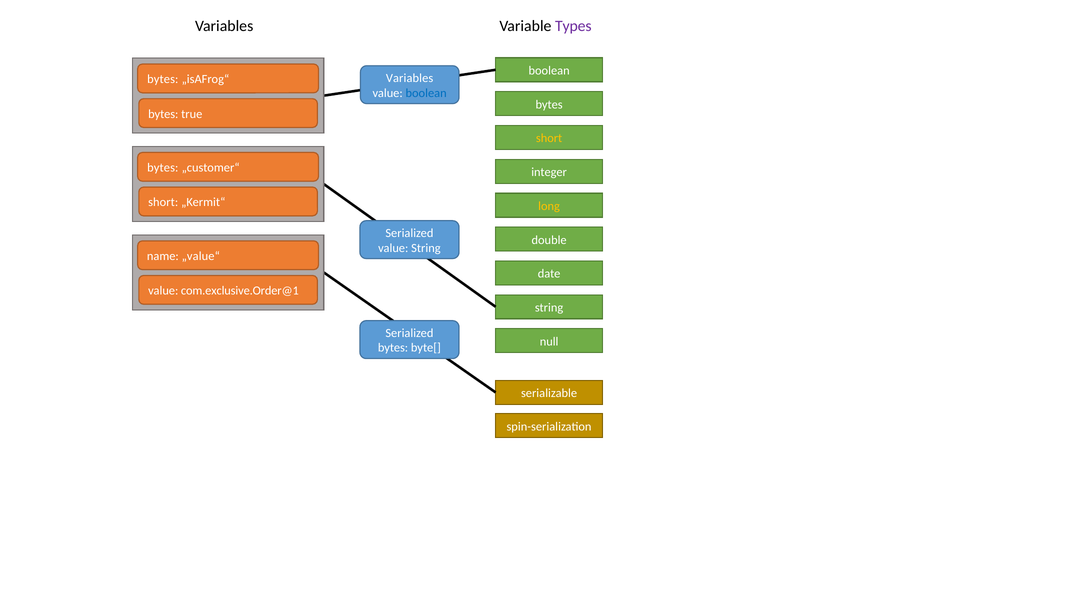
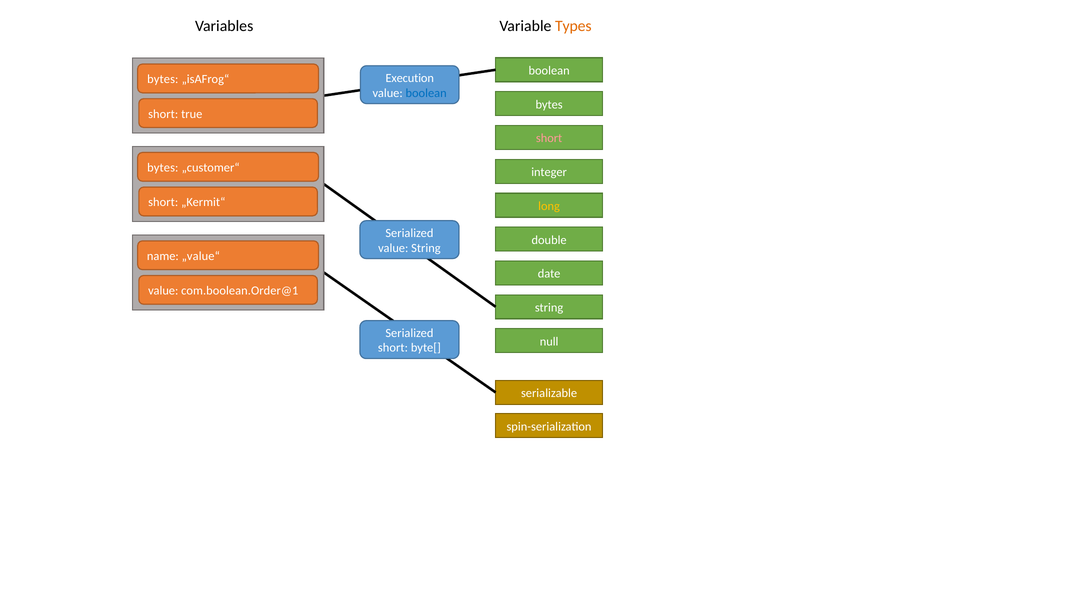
Types colour: purple -> orange (573, 26)
Variables: Variables -> Execution (410, 78)
bytes: bytes -> short (163, 114)
short colour: yellow -> pink (549, 138)
com.exclusive.Order@1: com.exclusive.Order@1 -> com.boolean.Order@1 (240, 291)
bytes: bytes -> short (393, 348)
